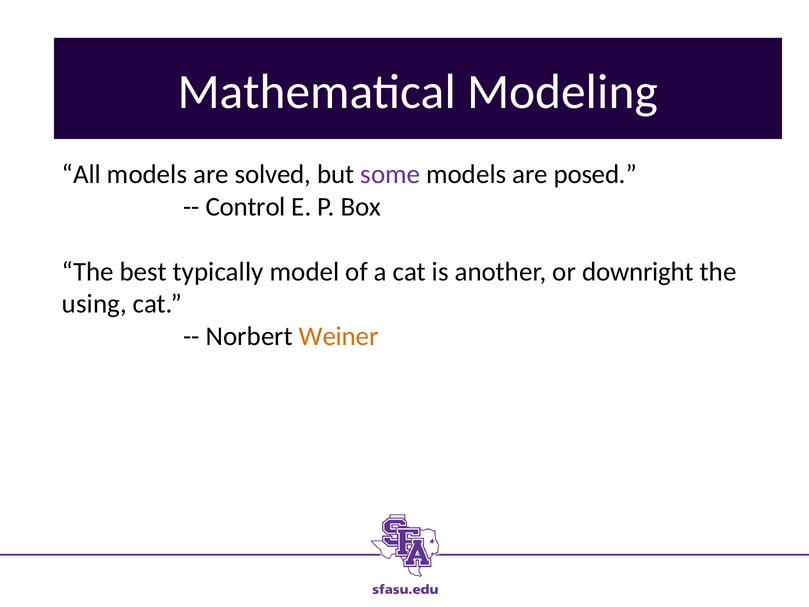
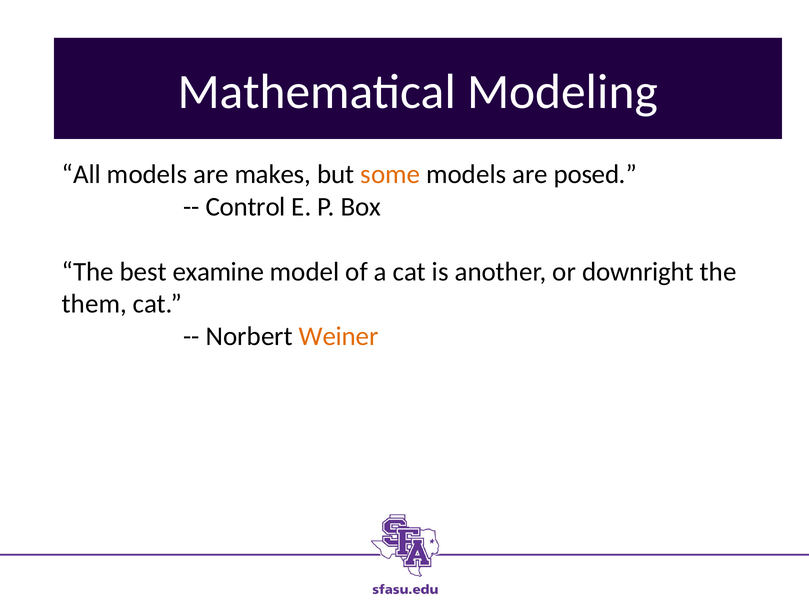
solved: solved -> makes (273, 174)
some colour: purple -> orange (390, 174)
typically: typically -> examine (218, 272)
using: using -> them (94, 304)
